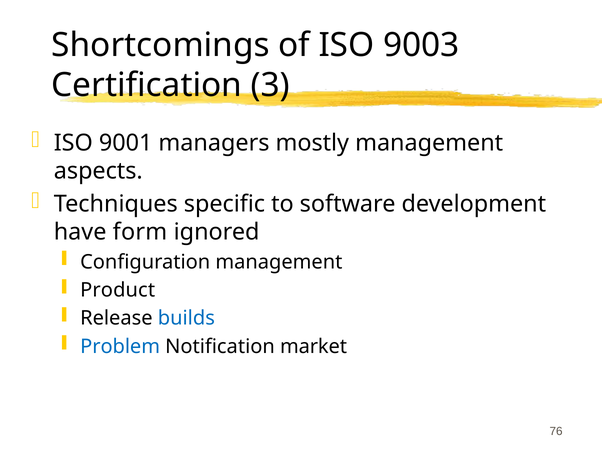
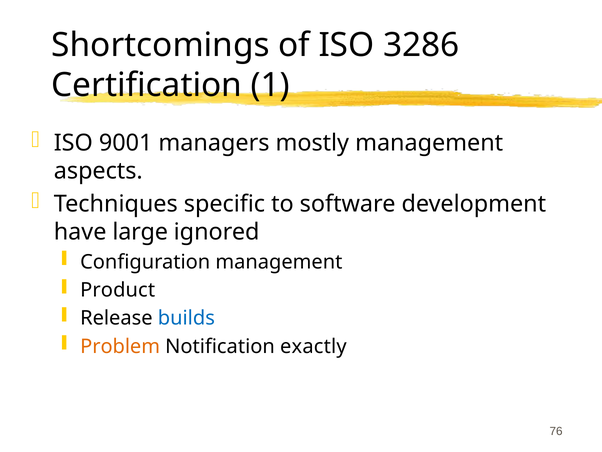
9003: 9003 -> 3286 (421, 45)
3: 3 -> 1 (270, 85)
form: form -> large (140, 232)
Problem colour: blue -> orange (120, 346)
market: market -> exactly (313, 346)
